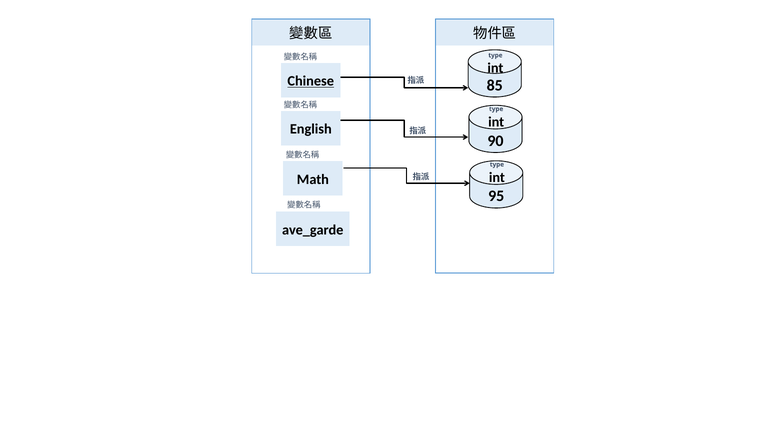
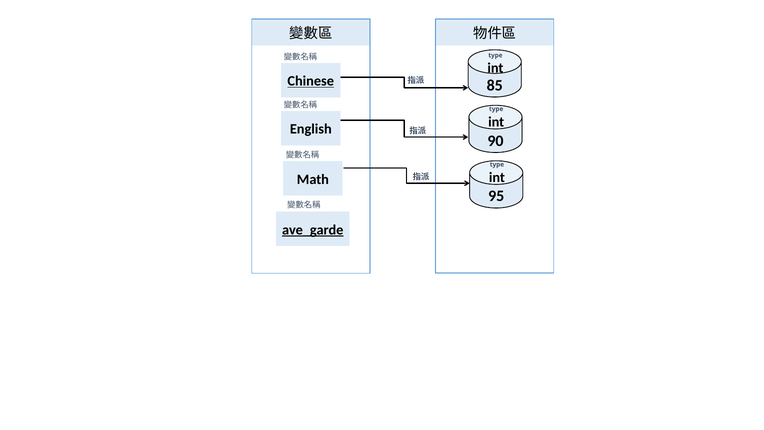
ave_garde underline: none -> present (313, 230)
